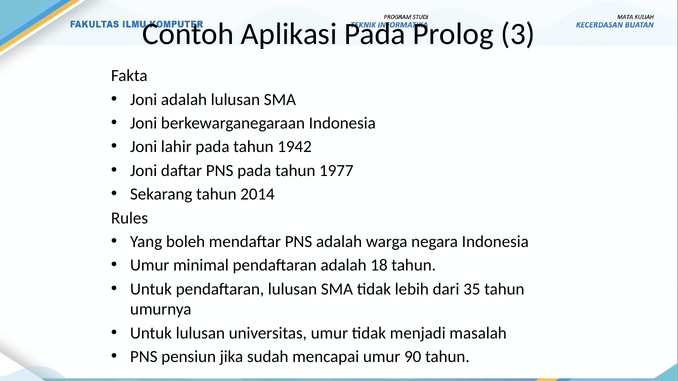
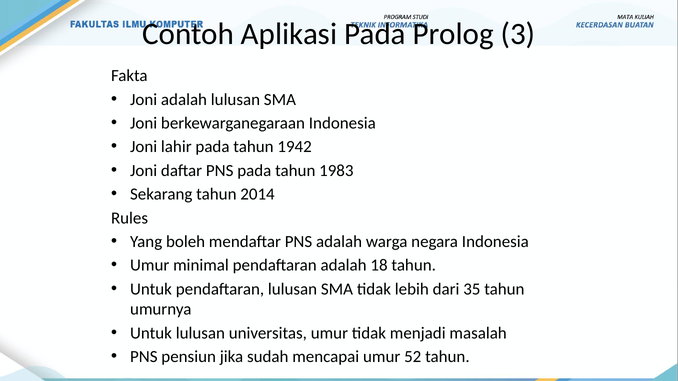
1977: 1977 -> 1983 (336, 171)
90: 90 -> 52 (413, 357)
